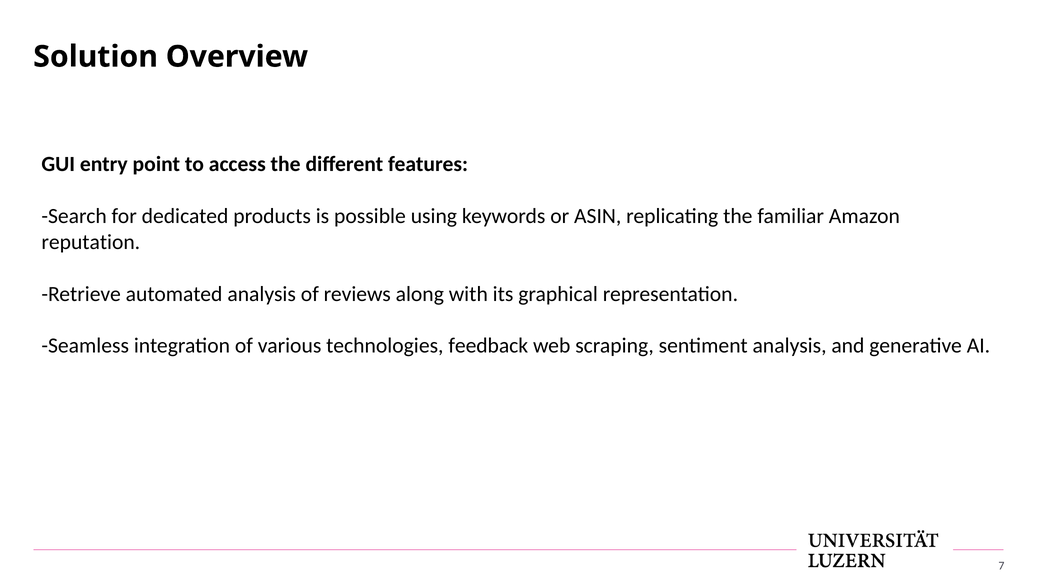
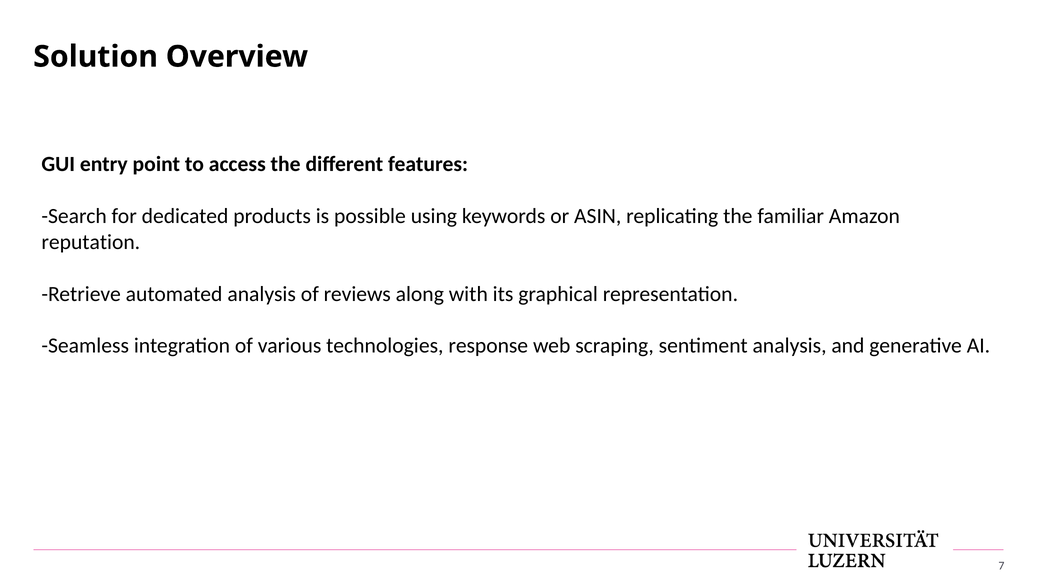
feedback: feedback -> response (488, 346)
